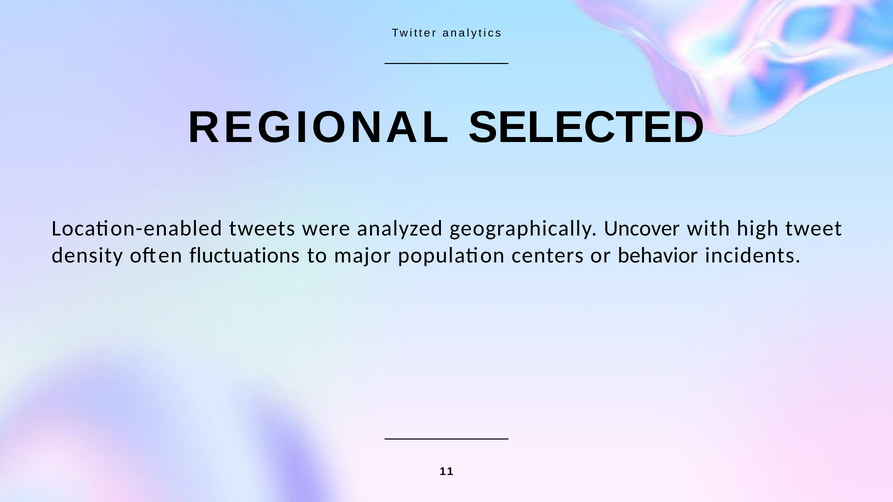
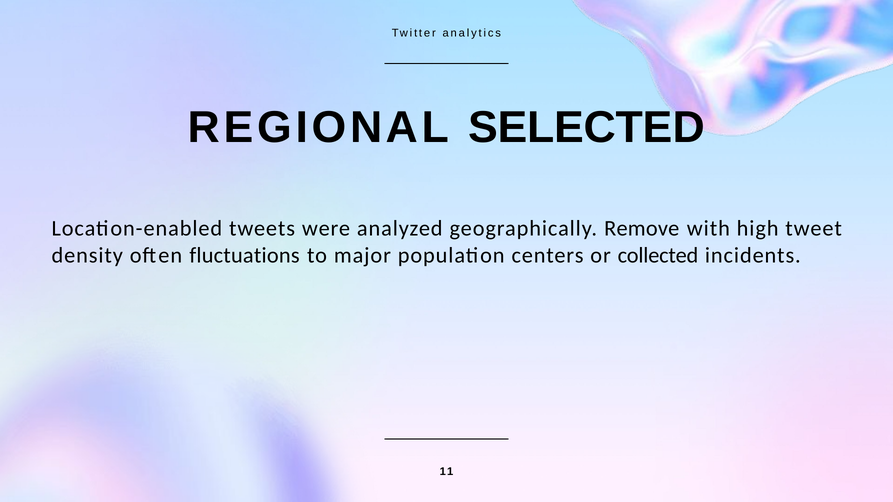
Uncover: Uncover -> Remove (642, 229)
behavior: behavior -> collected (658, 255)
